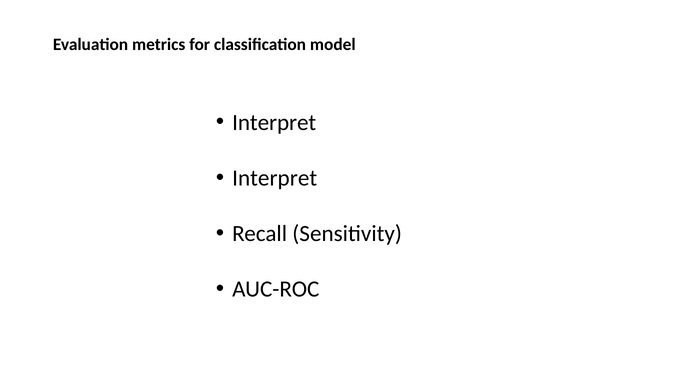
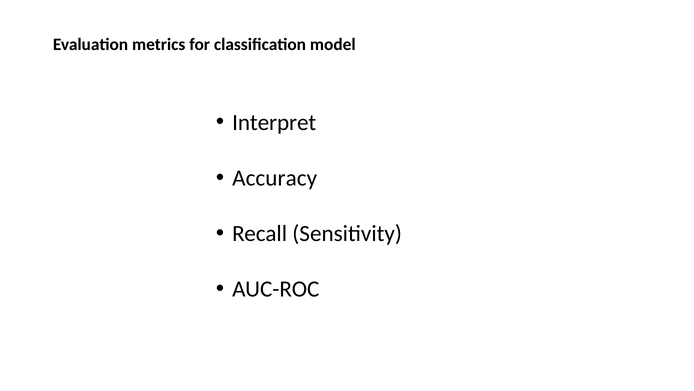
Interpret: Interpret -> Accuracy (275, 178)
